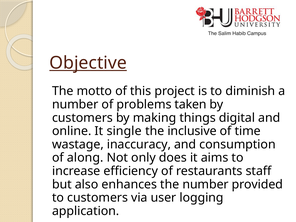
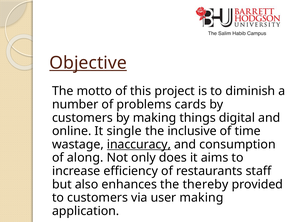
taken: taken -> cards (191, 104)
inaccuracy underline: none -> present (139, 144)
the number: number -> thereby (205, 184)
user logging: logging -> making (201, 198)
